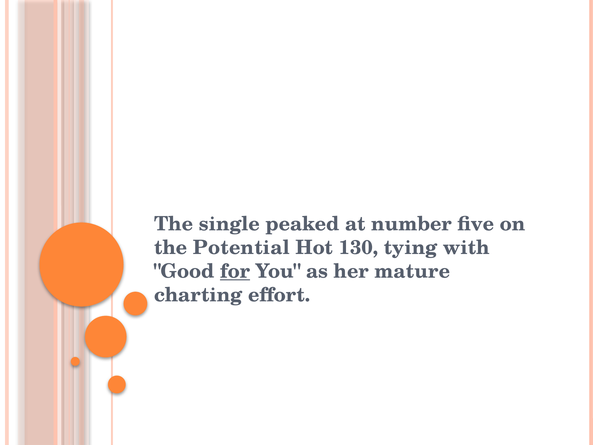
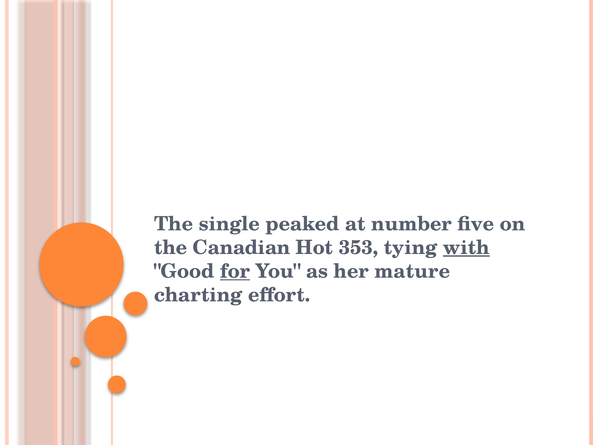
Potential: Potential -> Canadian (242, 247)
130: 130 -> 353 (358, 247)
with underline: none -> present (466, 247)
